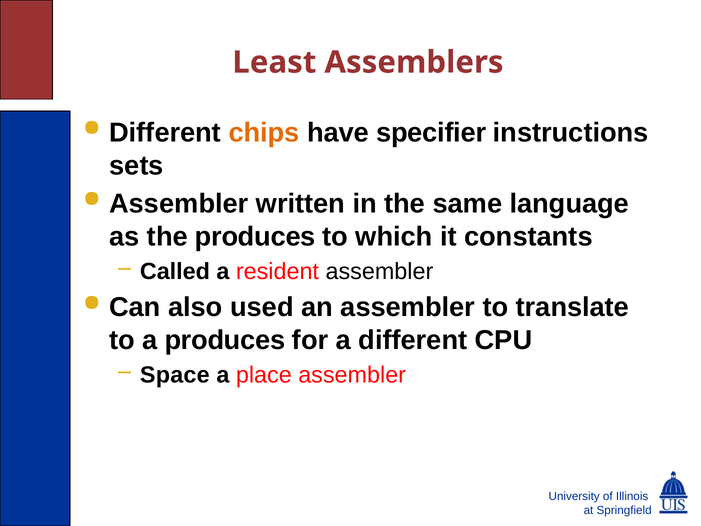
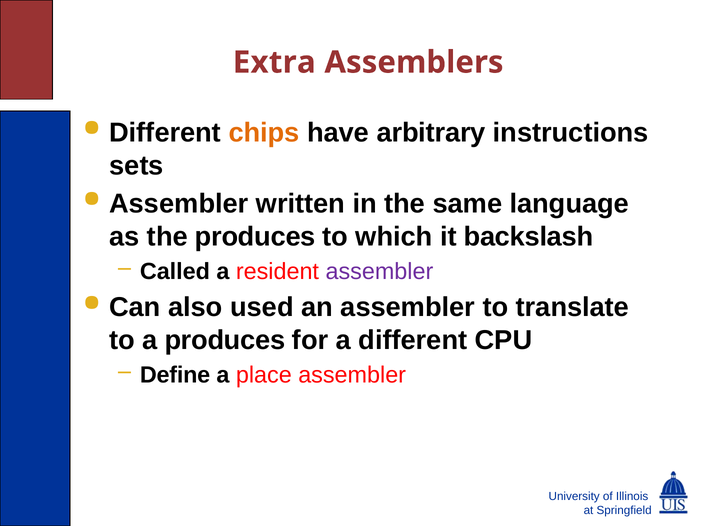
Least: Least -> Extra (274, 62)
specifier: specifier -> arbitrary (431, 133)
constants: constants -> backslash (529, 236)
assembler colour: black -> purple (379, 271)
Space: Space -> Define (175, 375)
